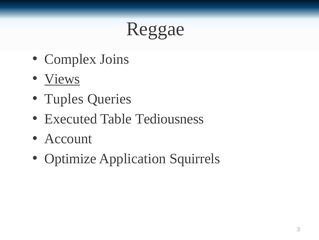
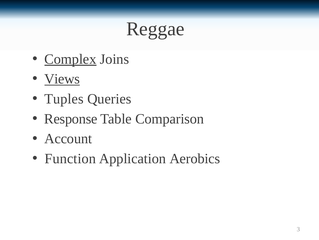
Complex underline: none -> present (70, 59)
Executed: Executed -> Response (71, 119)
Tediousness: Tediousness -> Comparison (170, 119)
Optimize: Optimize -> Function (70, 158)
Squirrels: Squirrels -> Aerobics (195, 158)
